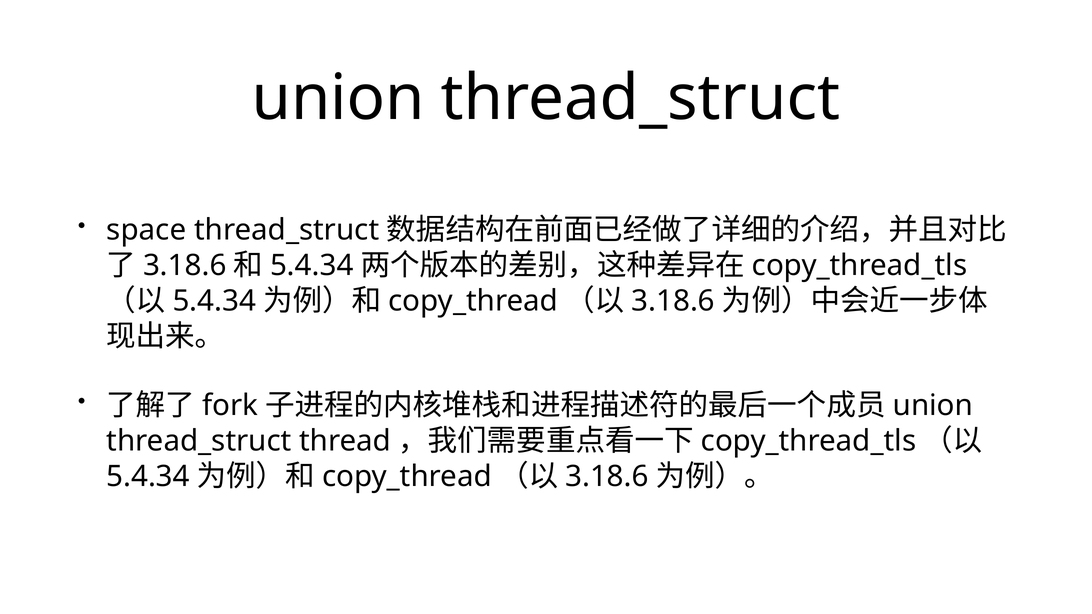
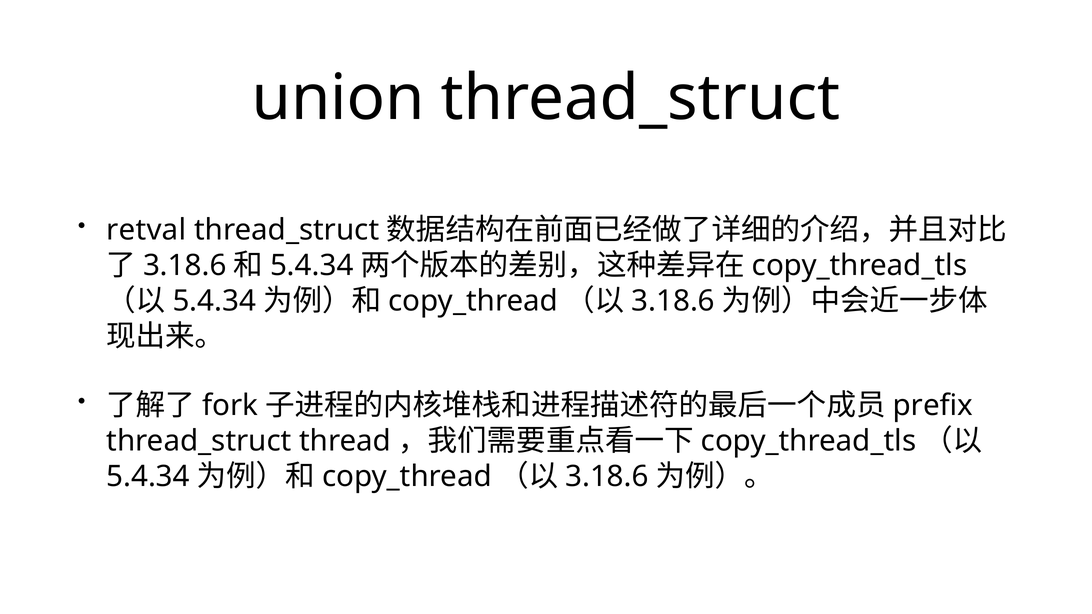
space: space -> retval (146, 230)
union: union -> prefix (933, 406)
